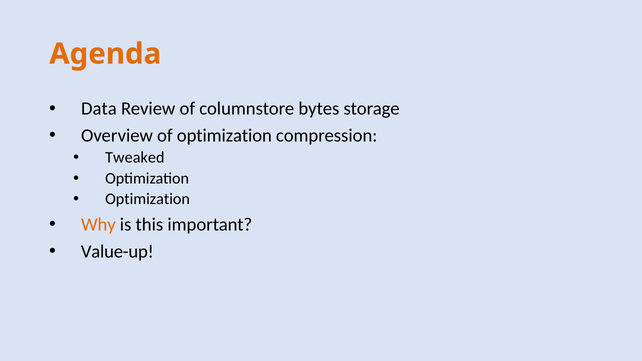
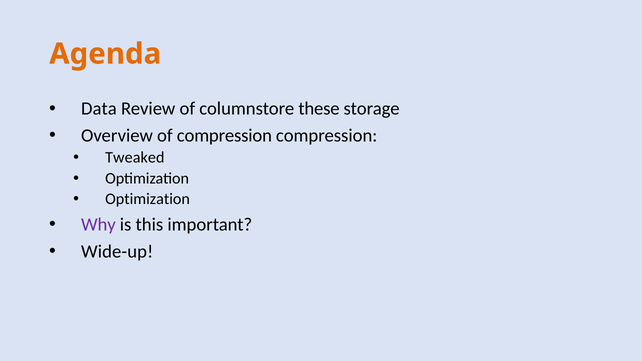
bytes: bytes -> these (319, 109)
of optimization: optimization -> compression (224, 136)
Why colour: orange -> purple (98, 225)
Value-up: Value-up -> Wide-up (117, 252)
